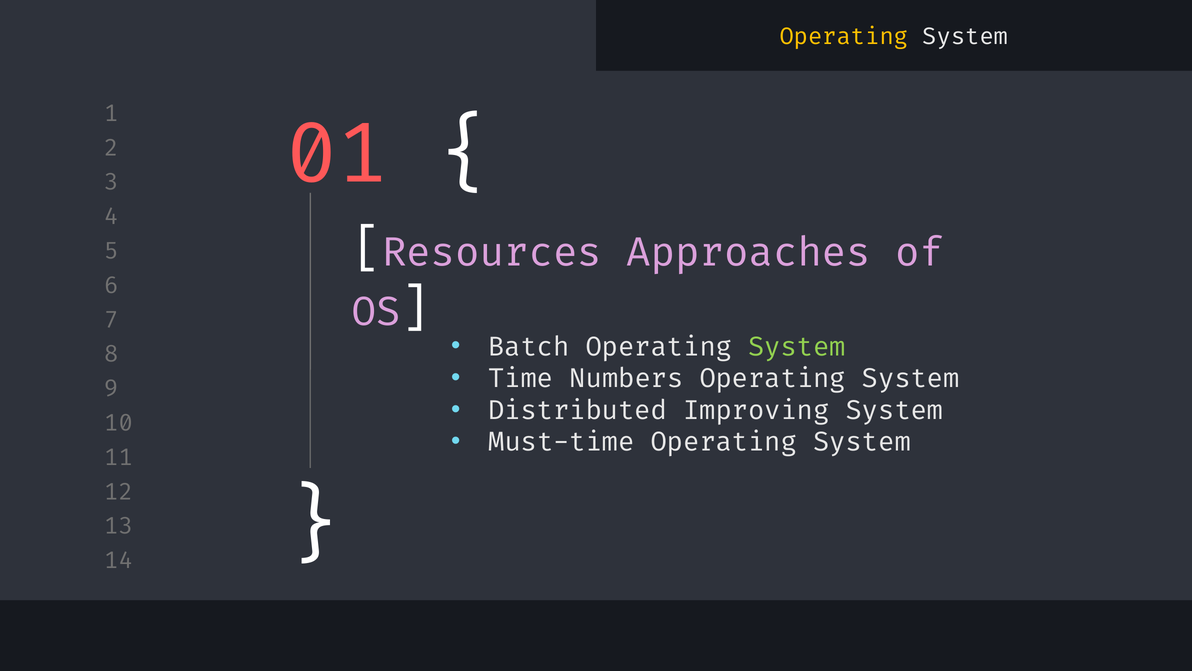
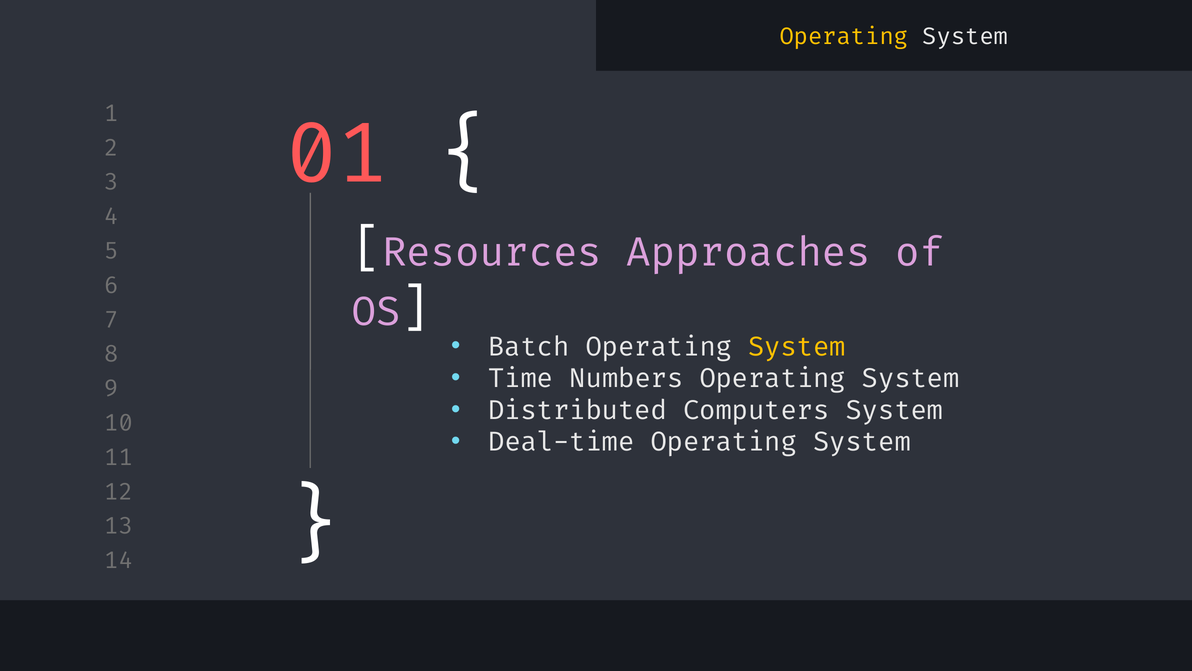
System colour: light green -> yellow (797, 347)
Improving: Improving -> Computers (756, 410)
Must-time: Must-time -> Deal-time (561, 442)
